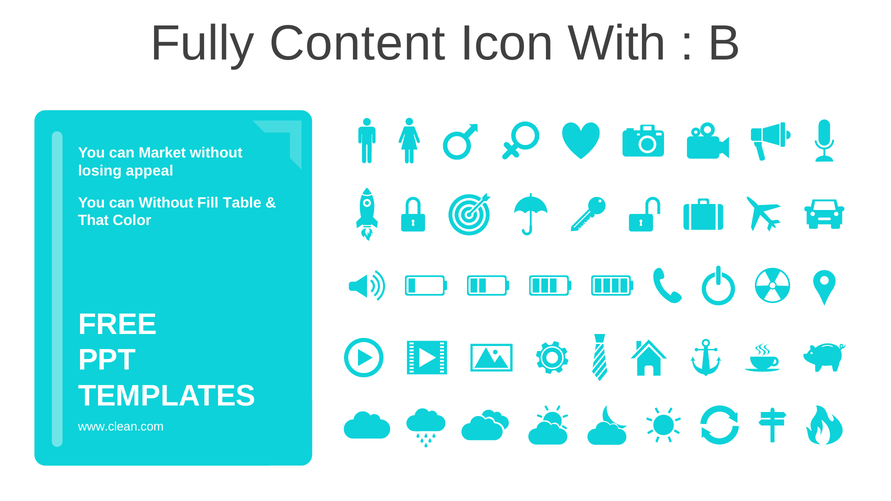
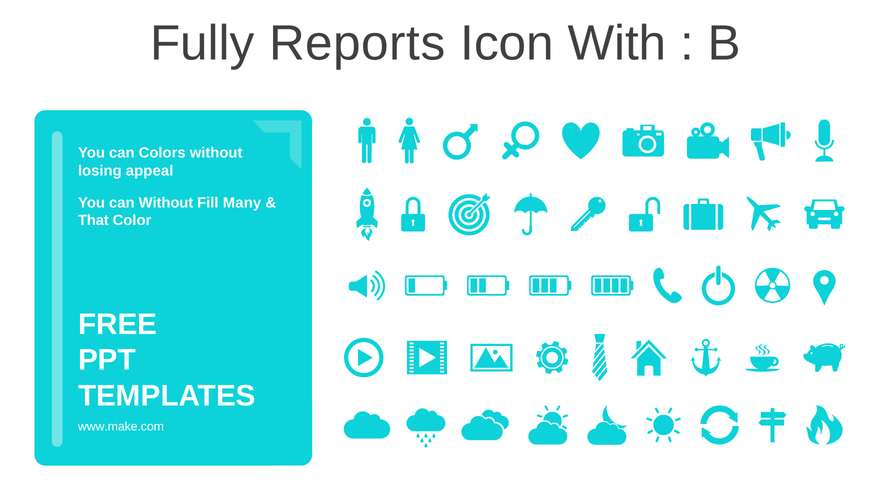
Content: Content -> Reports (357, 44)
Market: Market -> Colors (162, 153)
Table: Table -> Many (242, 203)
www.clean.com: www.clean.com -> www.make.com (121, 427)
